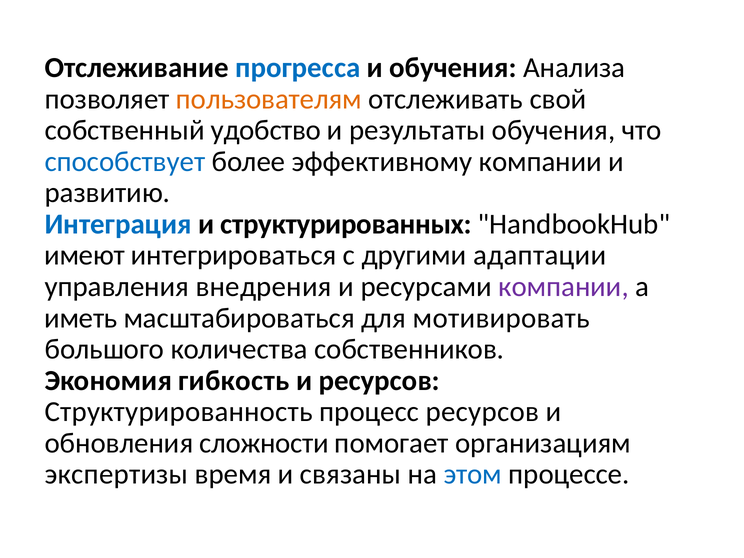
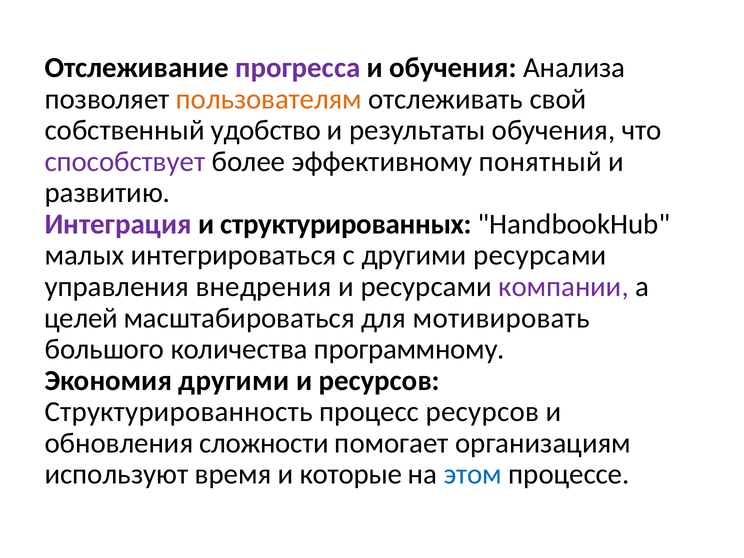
прогресса colour: blue -> purple (298, 68)
способствует colour: blue -> purple (125, 162)
эффективному компании: компании -> понятный (540, 162)
Интеграция colour: blue -> purple (118, 224)
имеют: имеют -> малых (84, 255)
другими адаптации: адаптации -> ресурсами (540, 255)
иметь: иметь -> целей (81, 318)
собственников: собственников -> программному (409, 349)
Экономия гибкость: гибкость -> другими (234, 381)
экспертизы: экспертизы -> используют (117, 474)
связаны: связаны -> которые (351, 474)
